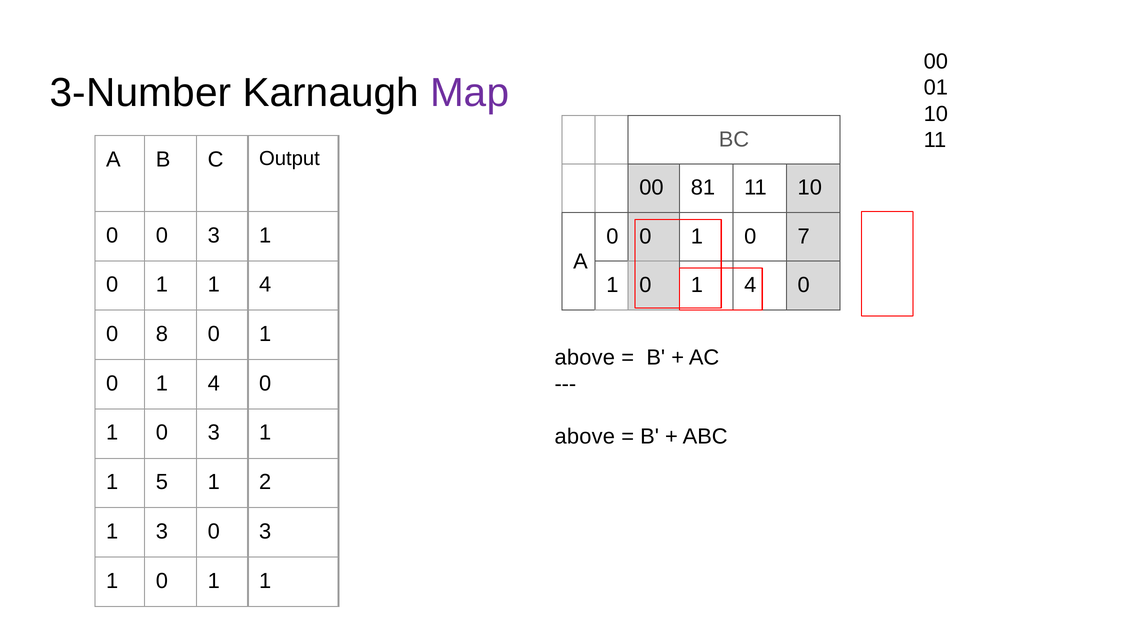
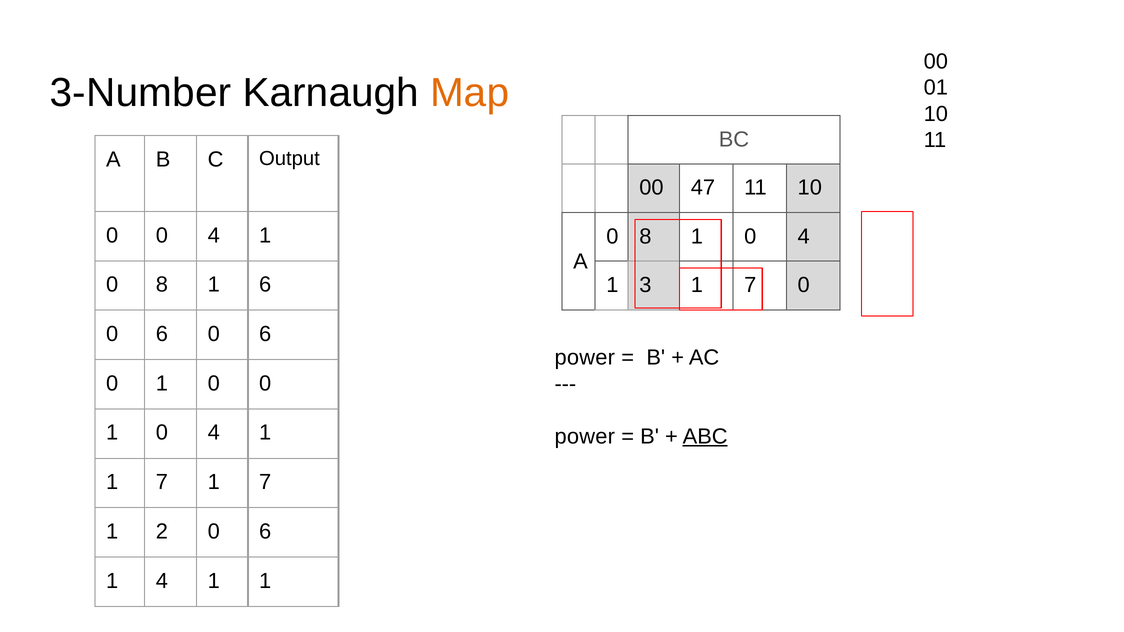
Map colour: purple -> orange (470, 93)
81: 81 -> 47 (703, 188)
0 0 3: 3 -> 4 (214, 235)
0: 0 -> 8 (645, 236)
7: 7 -> 4 (804, 236)
1: 1 -> 8 (162, 285)
4: 4 -> 6 (265, 285)
0: 0 -> 3 (645, 285)
4: 4 -> 7 (750, 285)
8: 8 -> 6 (162, 334)
1: 1 -> 6 (265, 334)
above: above -> power (585, 358)
4: 4 -> 0 (214, 384)
3: 3 -> 4 (214, 433)
above: above -> power (585, 437)
ABC underline: none -> present (705, 437)
5: 5 -> 7 (162, 482)
2: 2 -> 7 (265, 482)
1 3: 3 -> 2 (162, 532)
3: 3 -> 6 (265, 532)
0: 0 -> 4 (162, 581)
